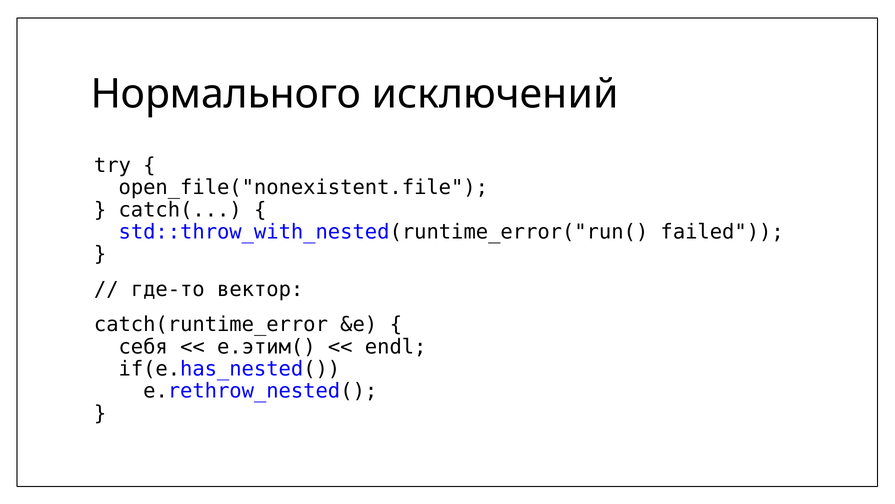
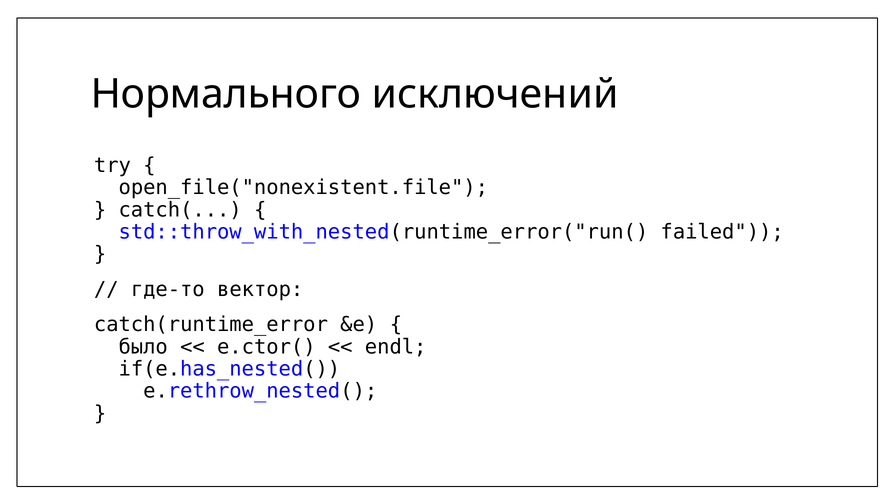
себя: себя -> было (143, 346)
e.этим(: e.этим( -> e.ctor( (266, 346)
